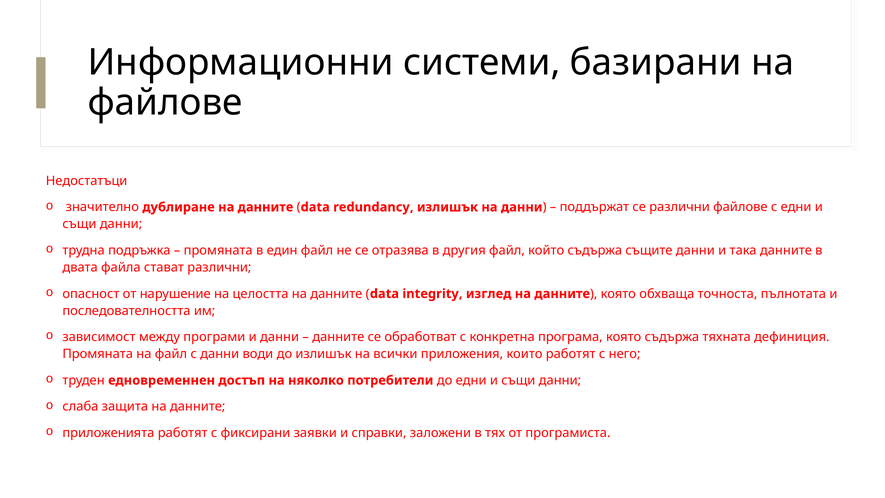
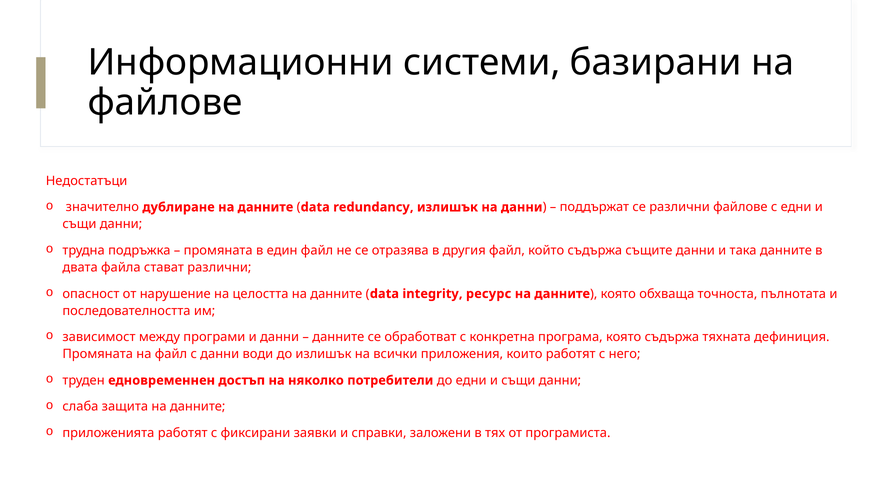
изглед: изглед -> ресурс (489, 294)
